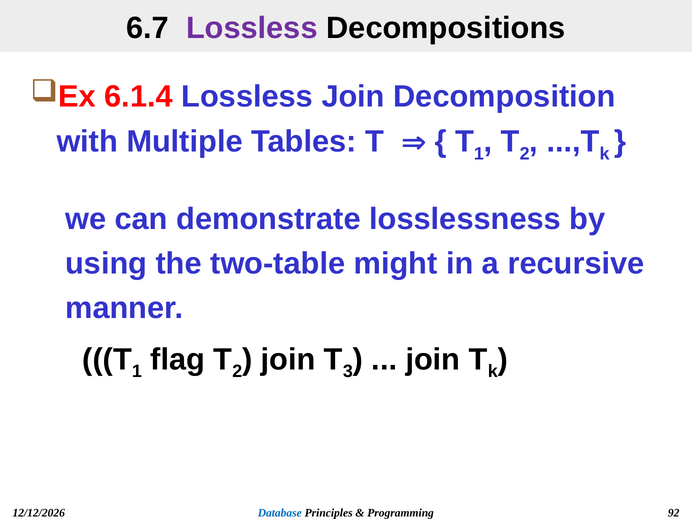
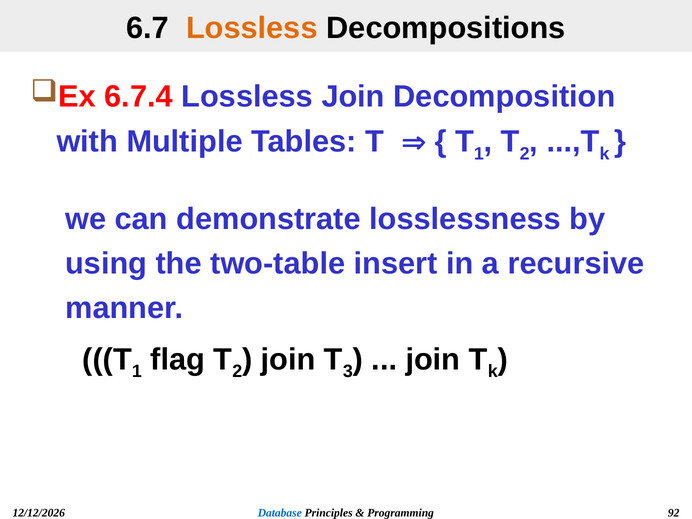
Lossless colour: purple -> orange (252, 28)
6.1.4: 6.1.4 -> 6.7.4 (139, 96)
might: might -> insert (396, 264)
